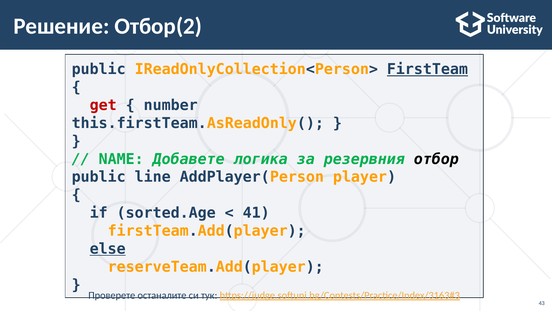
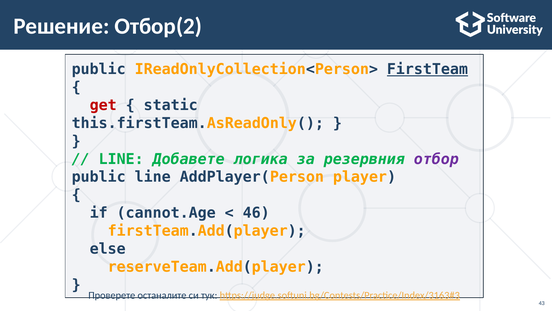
number: number -> static (171, 105)
NAME: NAME -> LINE (121, 159)
отбор colour: black -> purple (436, 159)
sorted.Age: sorted.Age -> cannot.Age (166, 213)
41: 41 -> 46 (256, 213)
else underline: present -> none (108, 248)
